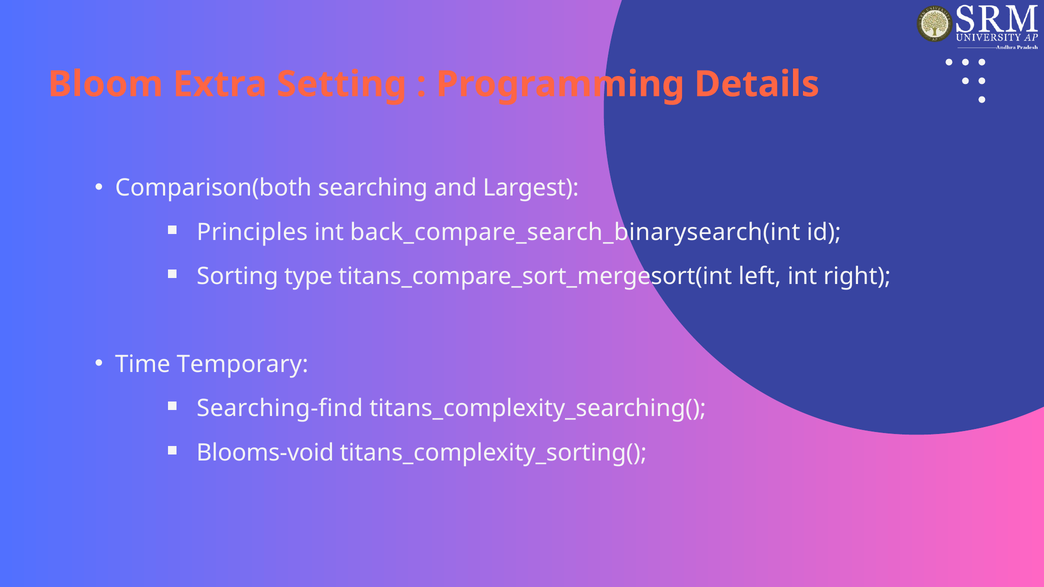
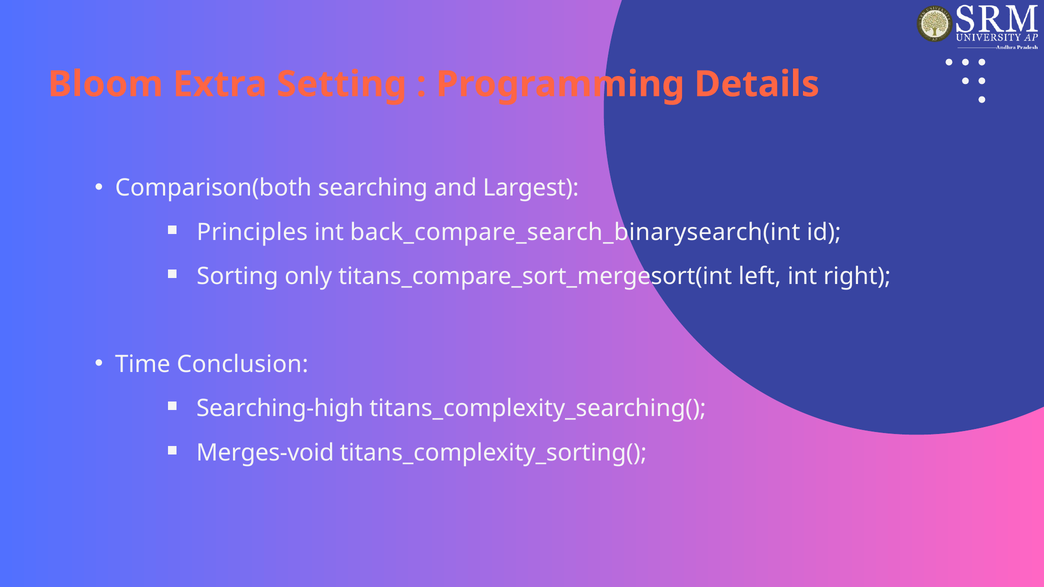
type: type -> only (308, 276)
Temporary: Temporary -> Conclusion (243, 365)
Searching-find: Searching-find -> Searching-high (280, 409)
Blooms-void: Blooms-void -> Merges-void (265, 453)
